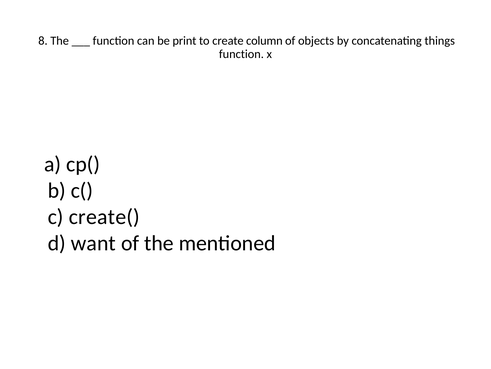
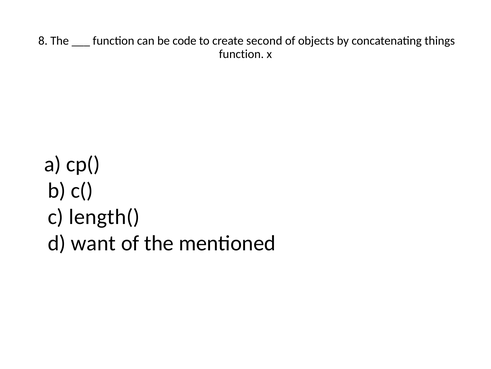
print: print -> code (184, 41)
column: column -> second (264, 41)
create(: create( -> length( (104, 216)
